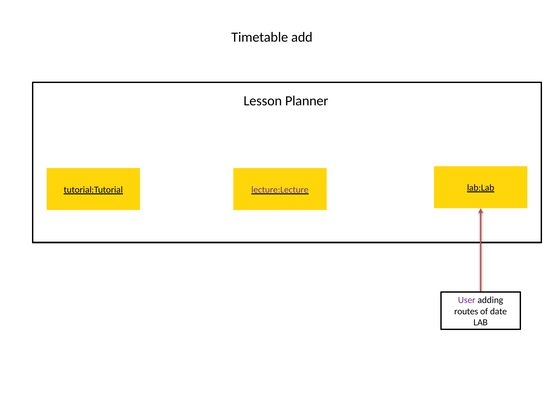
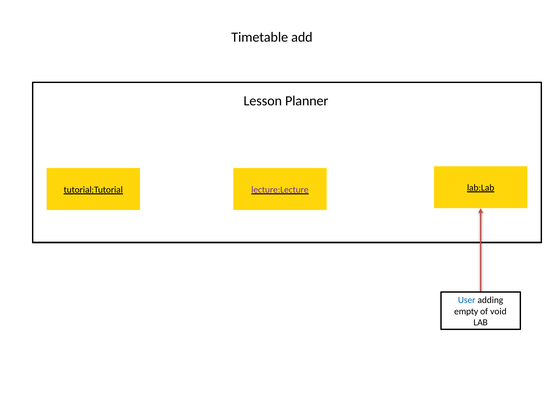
User colour: purple -> blue (467, 300)
routes: routes -> empty (466, 311)
date: date -> void (498, 311)
